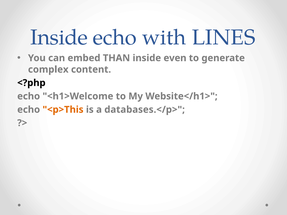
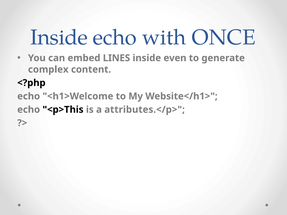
LINES: LINES -> ONCE (224, 37)
THAN: THAN -> LINES (116, 58)
<p>This colour: orange -> black (63, 110)
databases.</p>: databases.</p> -> attributes.</p> (145, 110)
